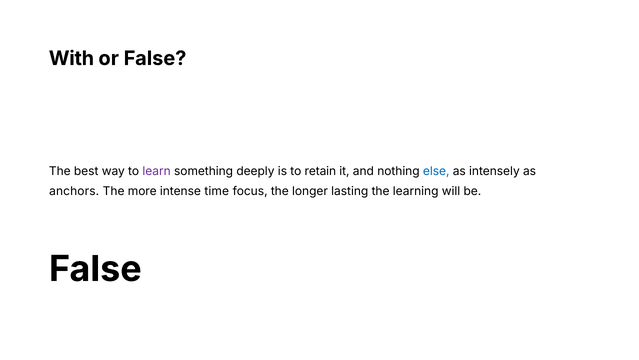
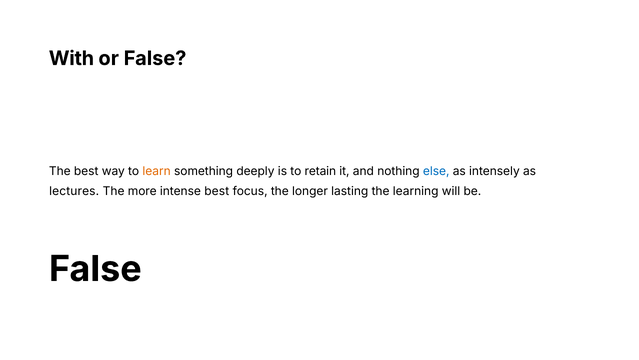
learn colour: purple -> orange (157, 171)
anchors: anchors -> lectures (74, 191)
intense time: time -> best (217, 191)
